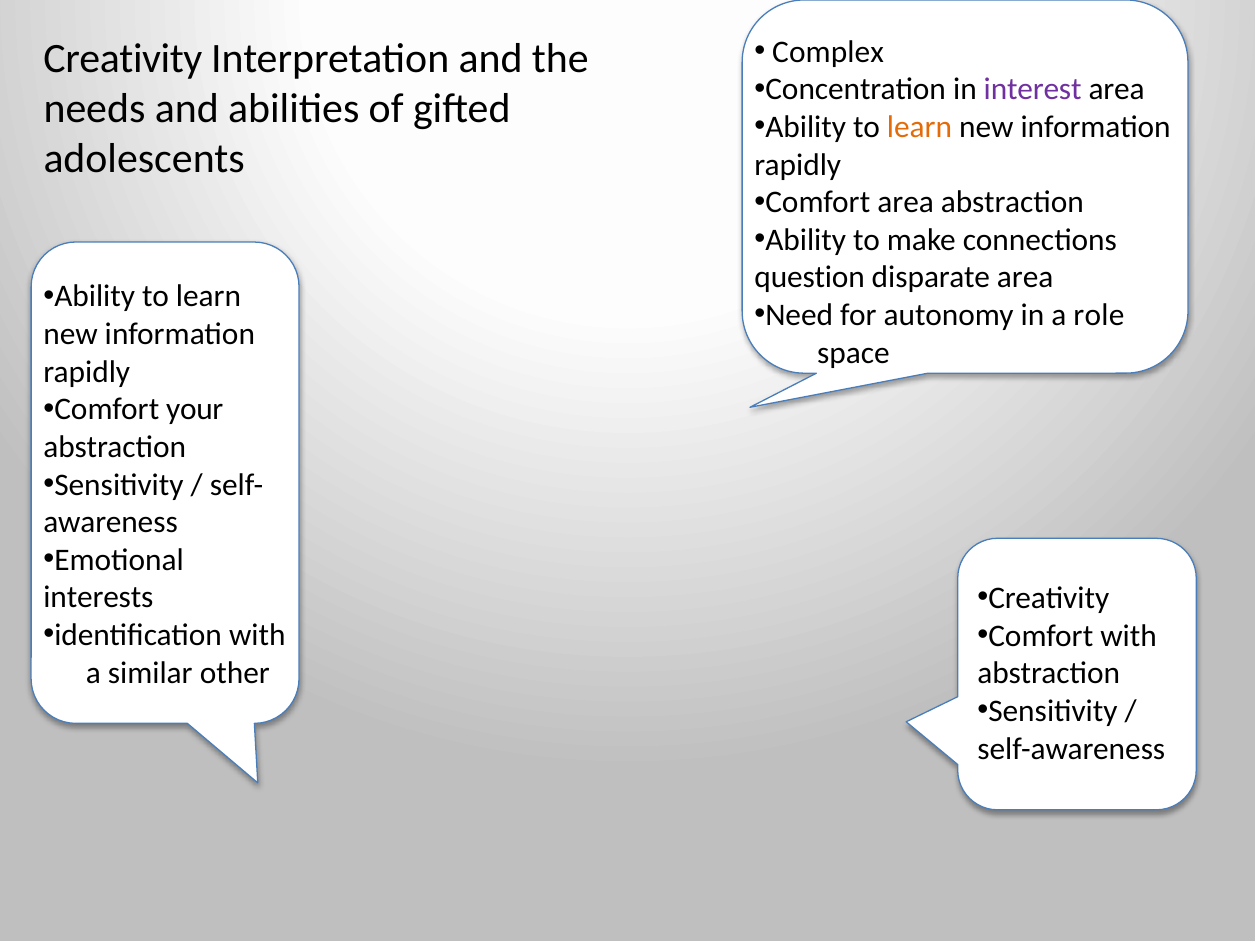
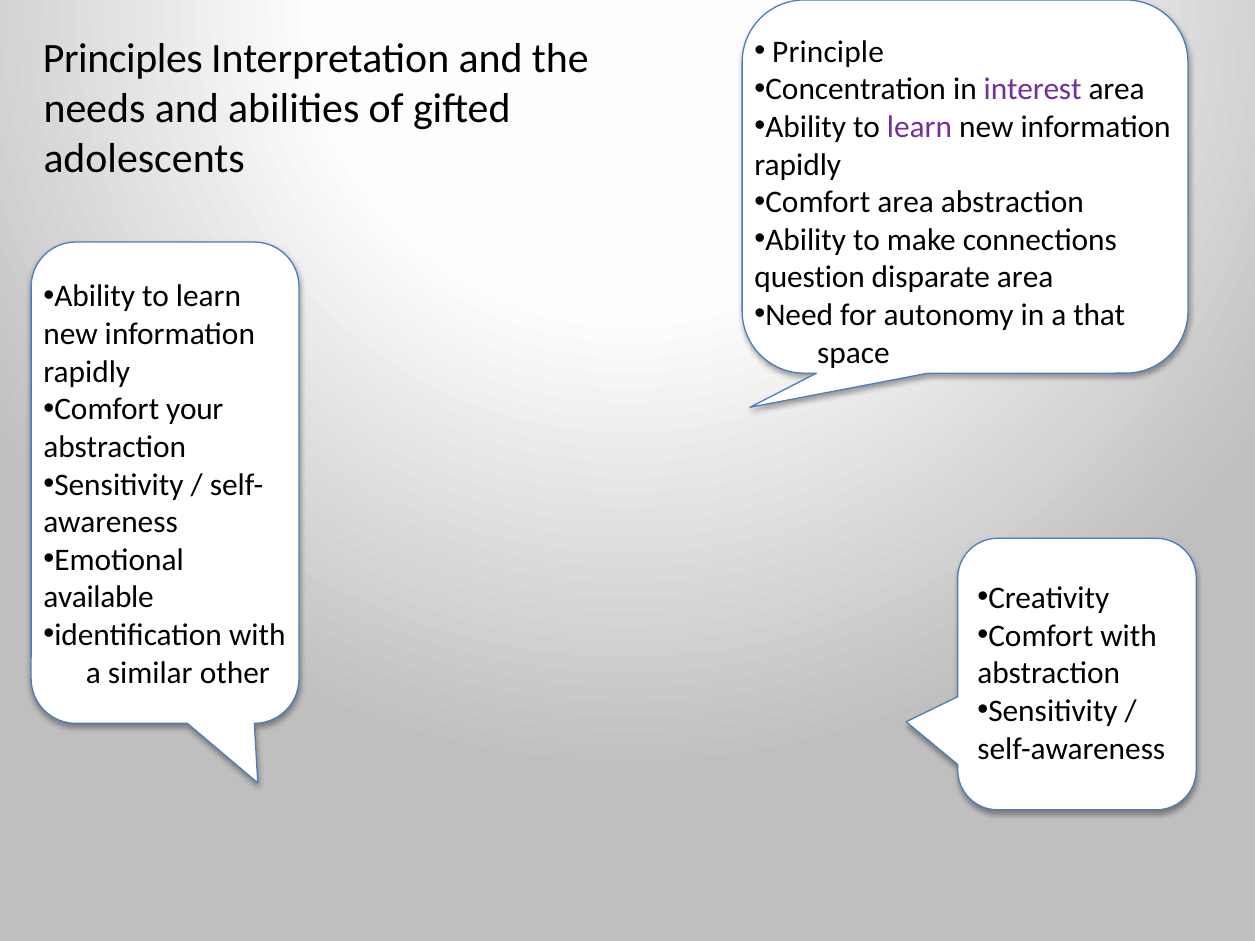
Complex: Complex -> Principle (828, 52)
Creativity: Creativity -> Principles (123, 59)
learn colour: orange -> purple (919, 127)
role: role -> that (1099, 315)
interests: interests -> available (98, 598)
